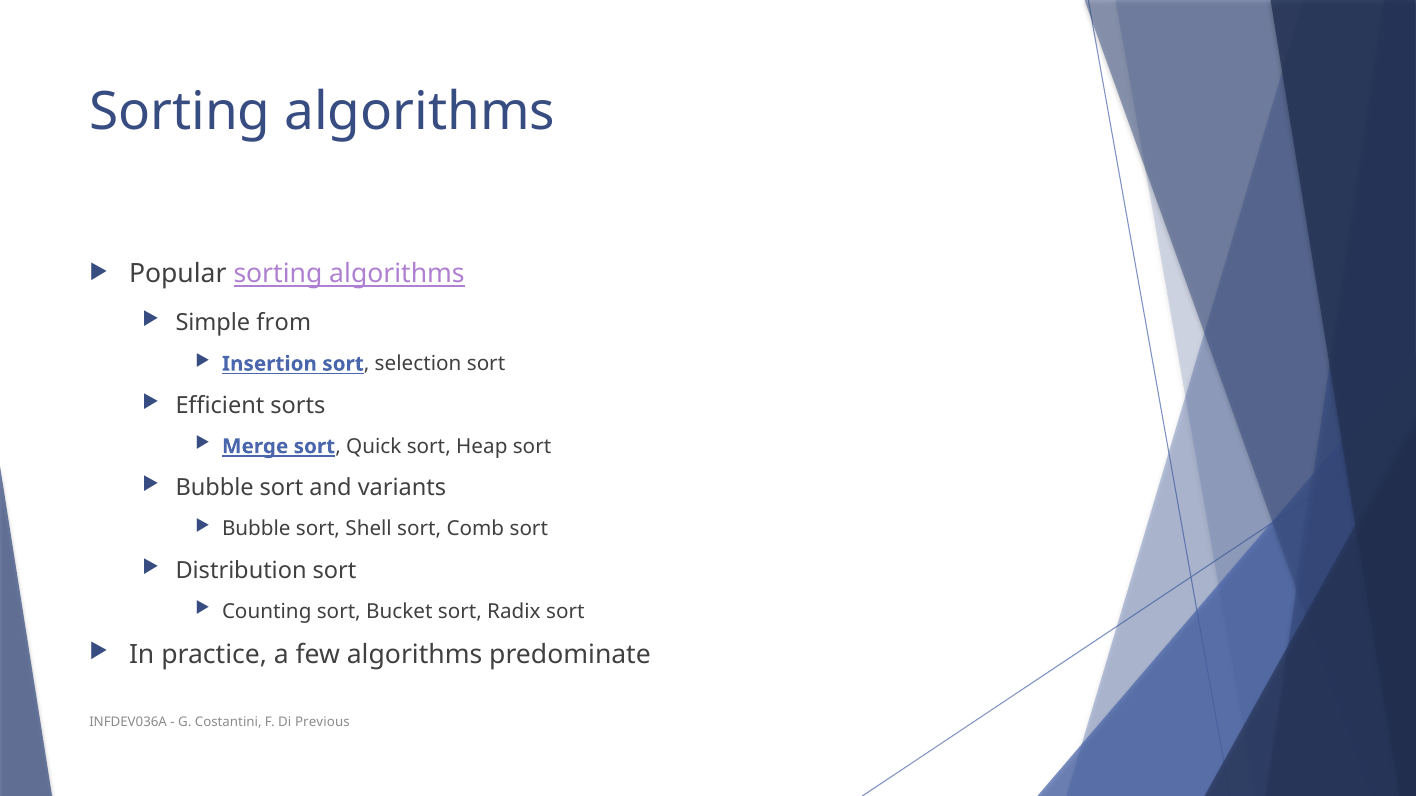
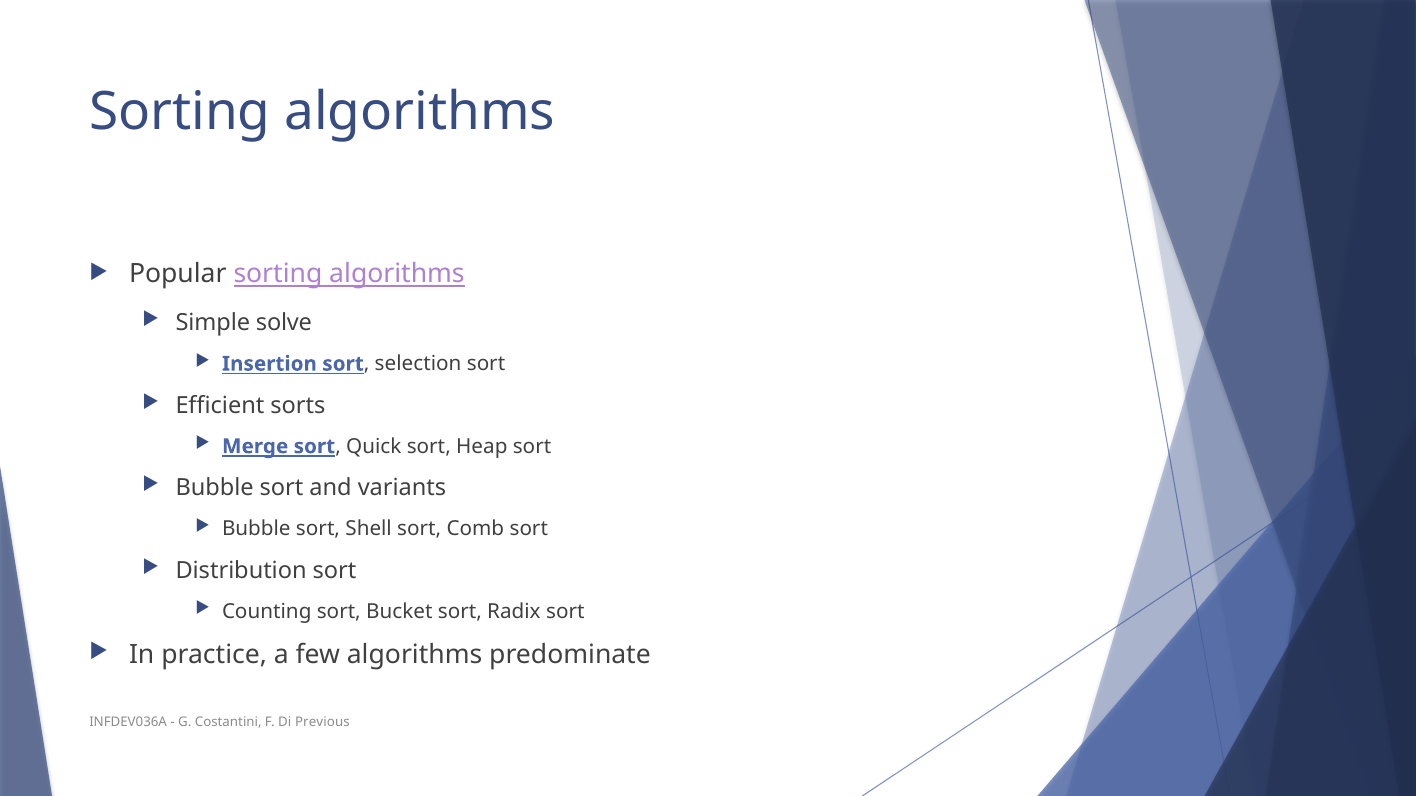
from: from -> solve (284, 323)
